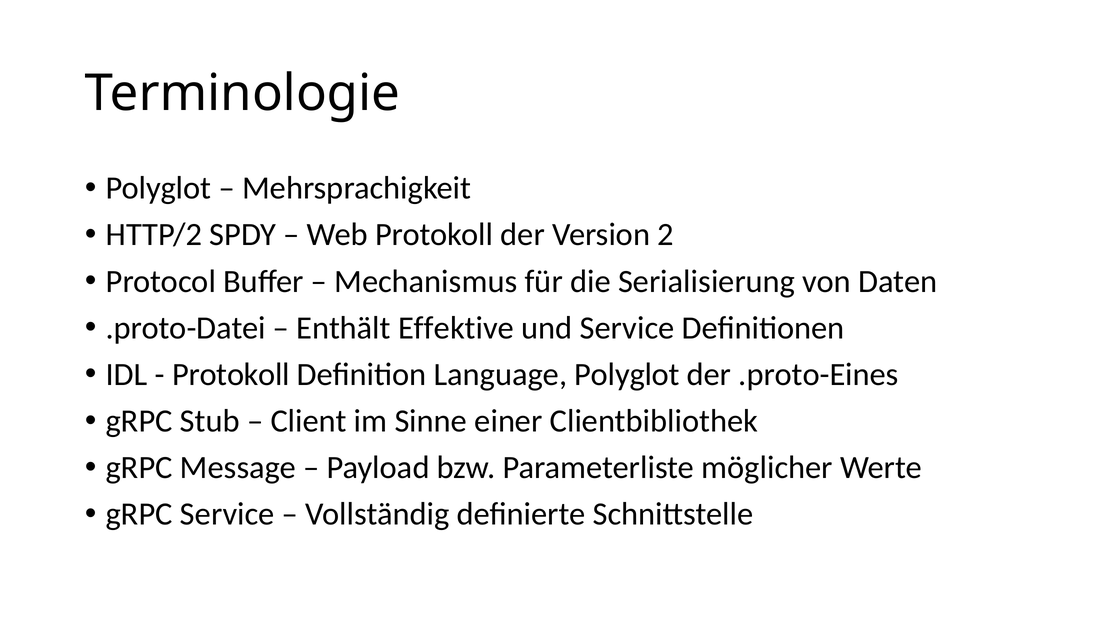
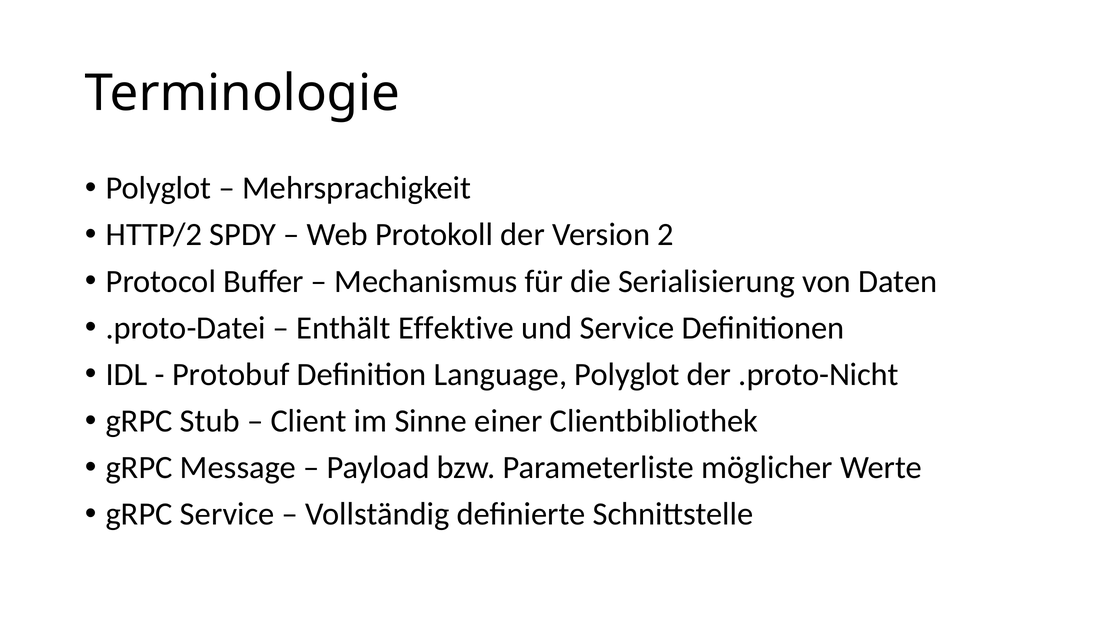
Protokoll: Protokoll -> Protobuf (231, 375)
.proto-Eines: .proto-Eines -> .proto-Nicht (819, 375)
